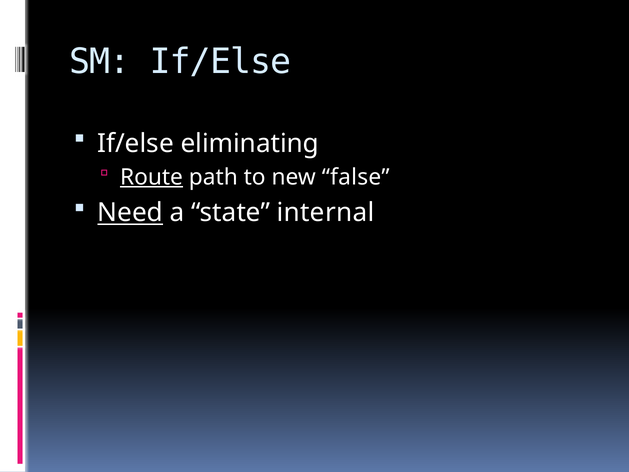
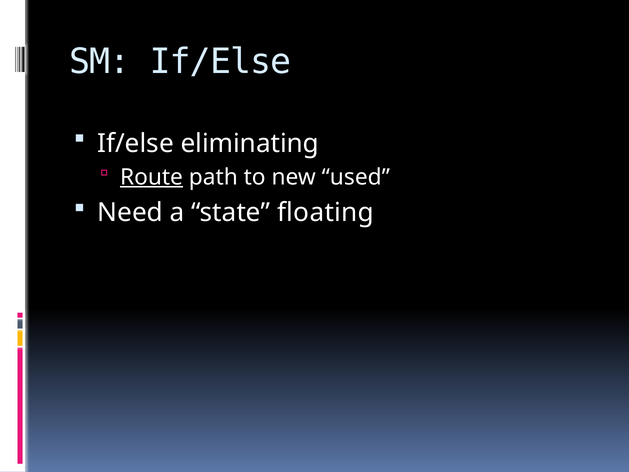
false: false -> used (356, 177)
Need underline: present -> none (130, 213)
internal: internal -> floating (326, 213)
